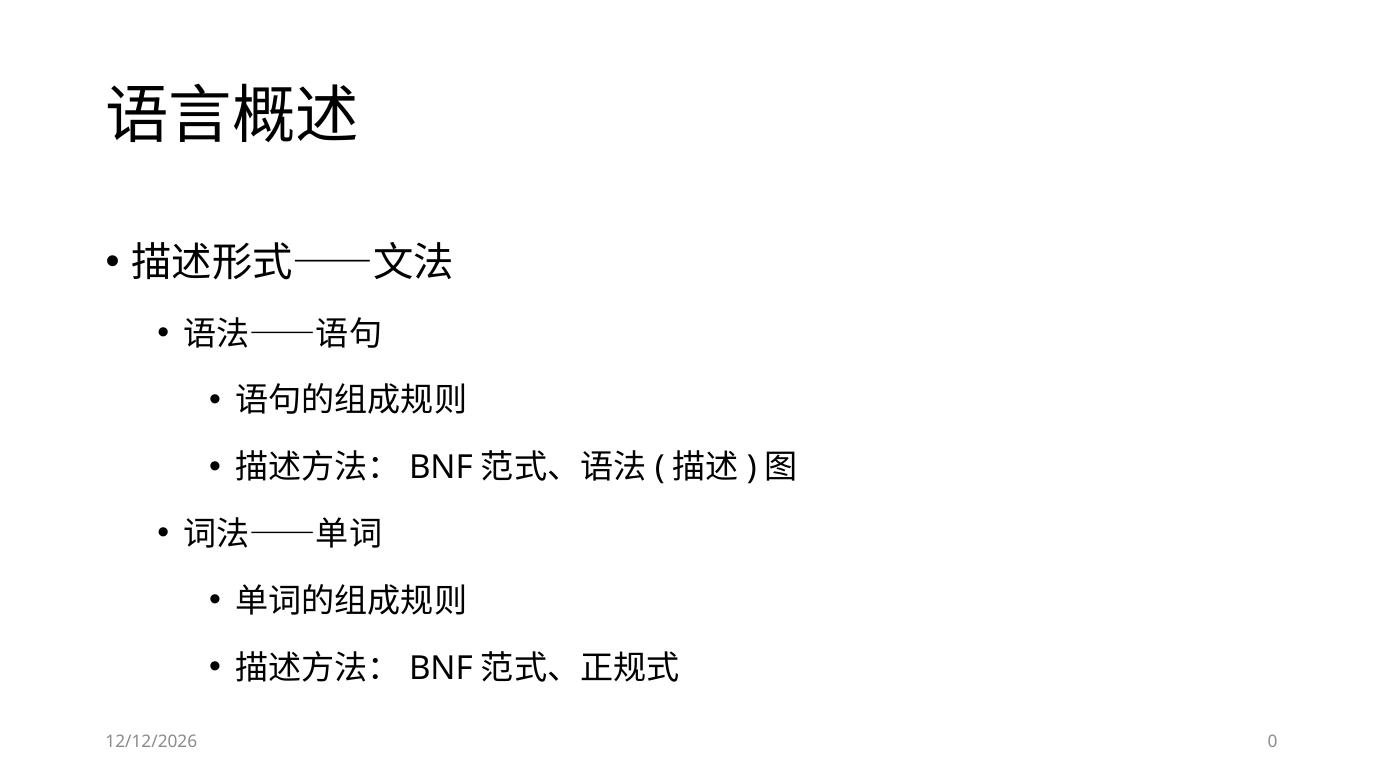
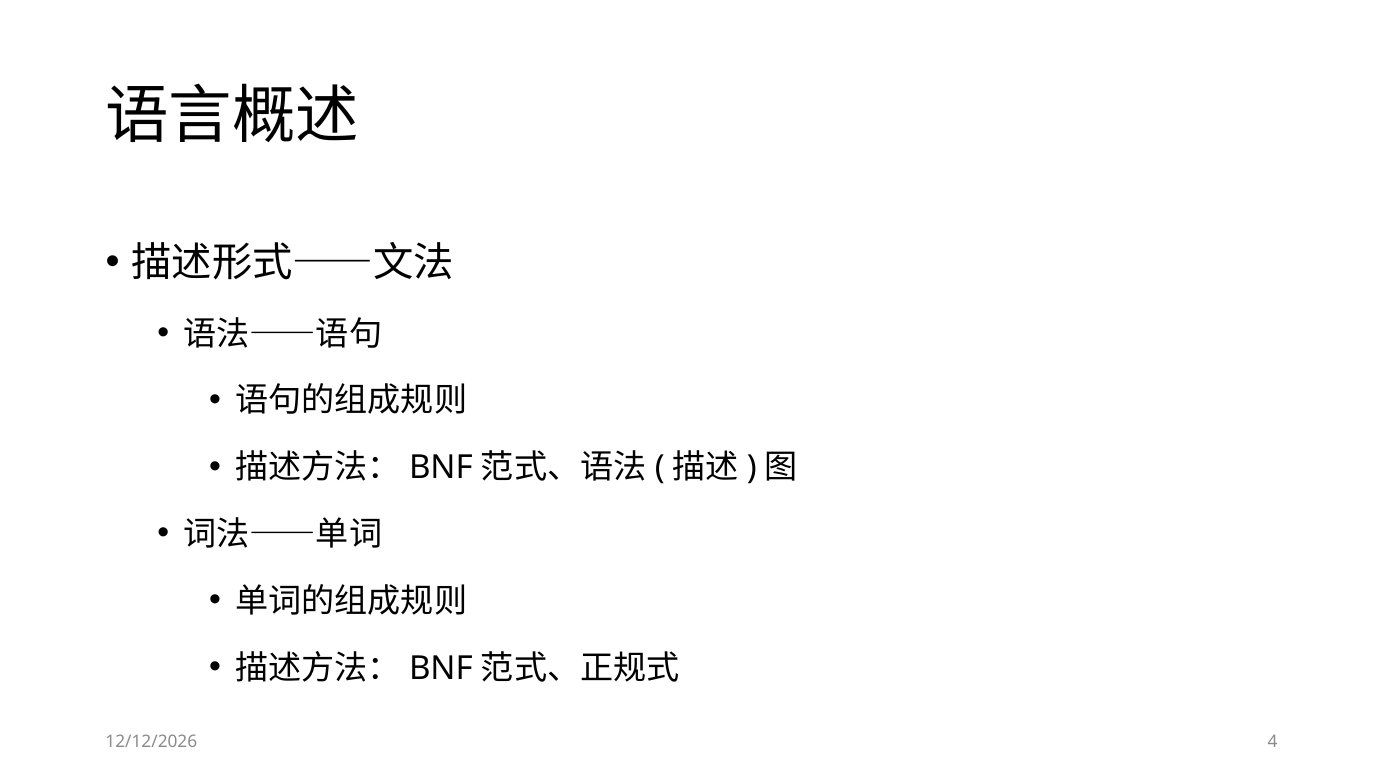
0: 0 -> 4 (1273, 742)
